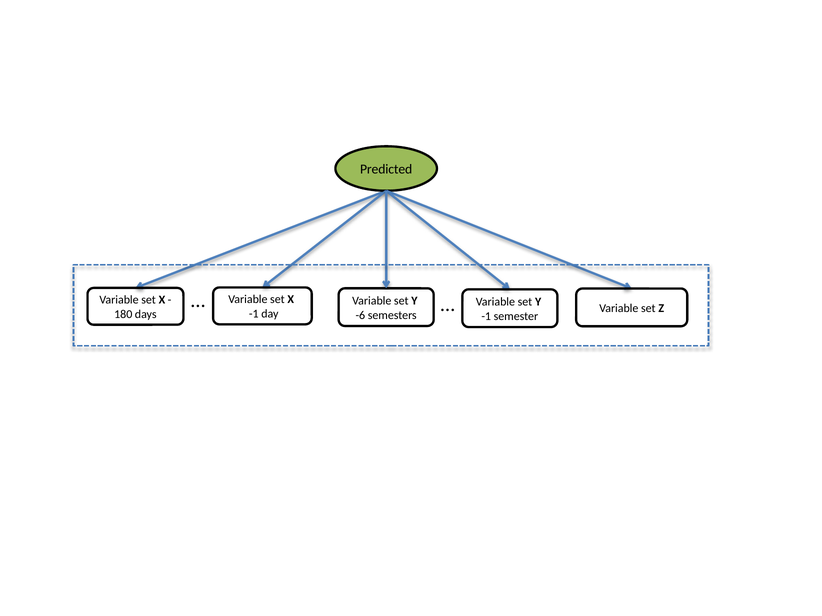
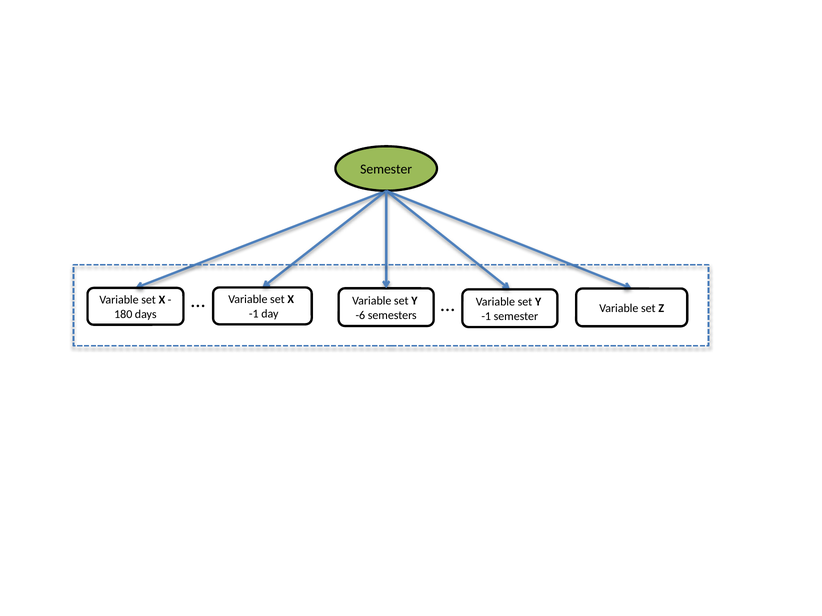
Predicted: Predicted -> Semester (386, 170)
